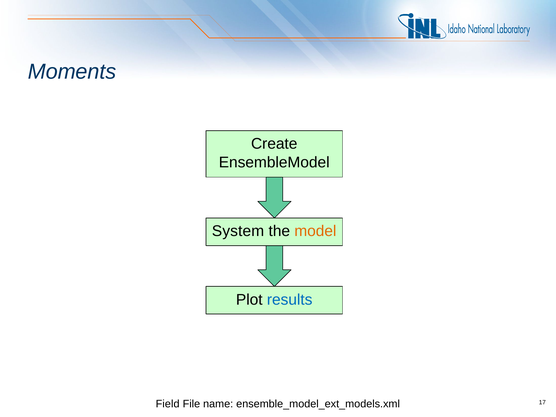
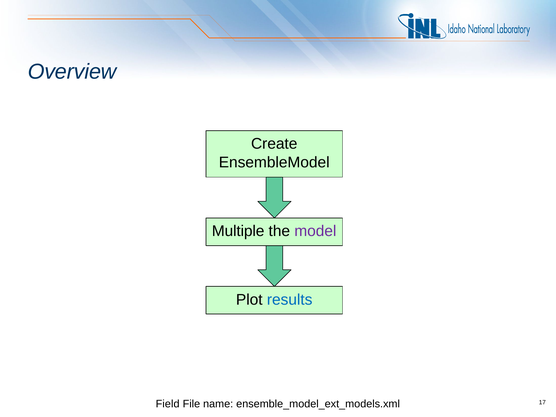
Moments: Moments -> Overview (72, 72)
System: System -> Multiple (238, 231)
model colour: orange -> purple (315, 231)
